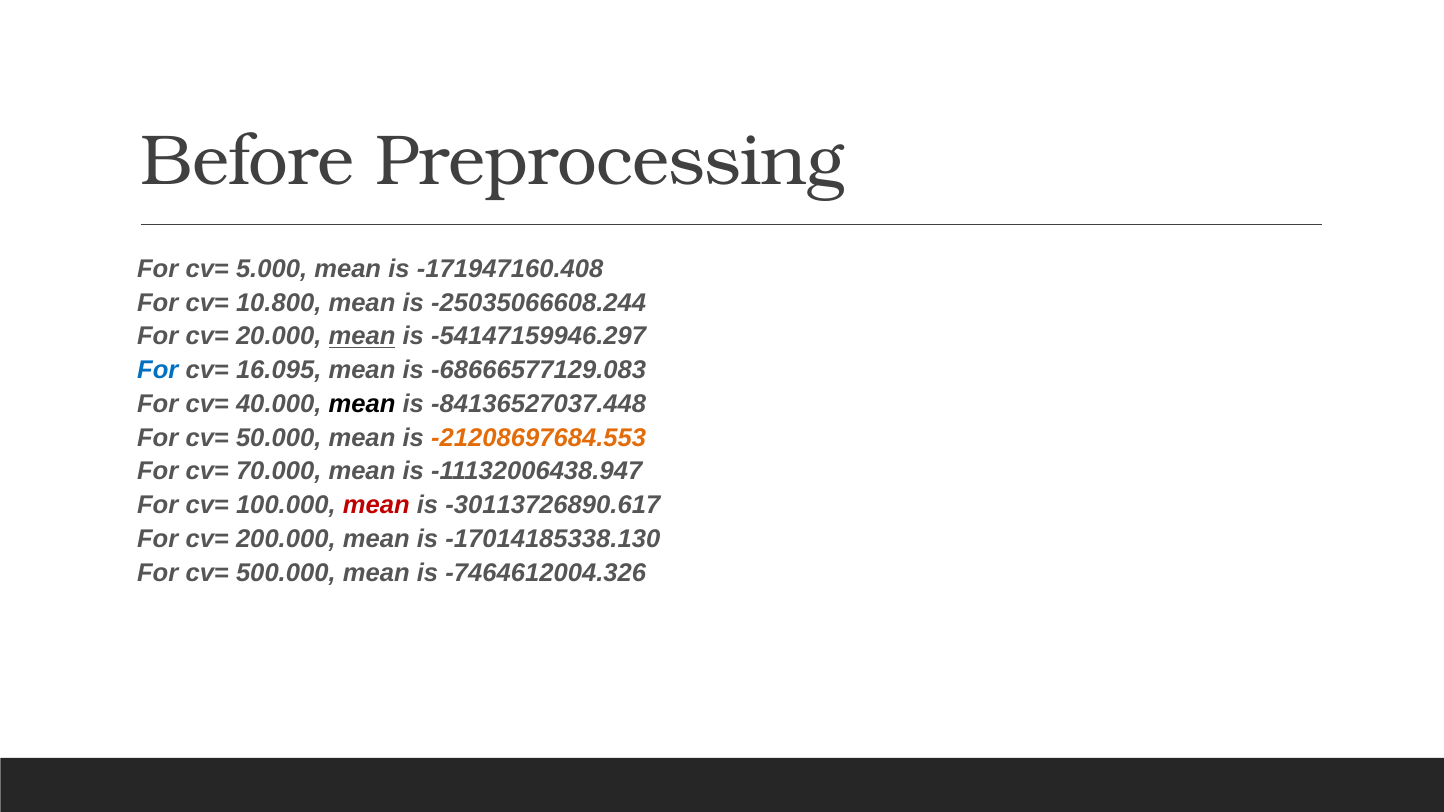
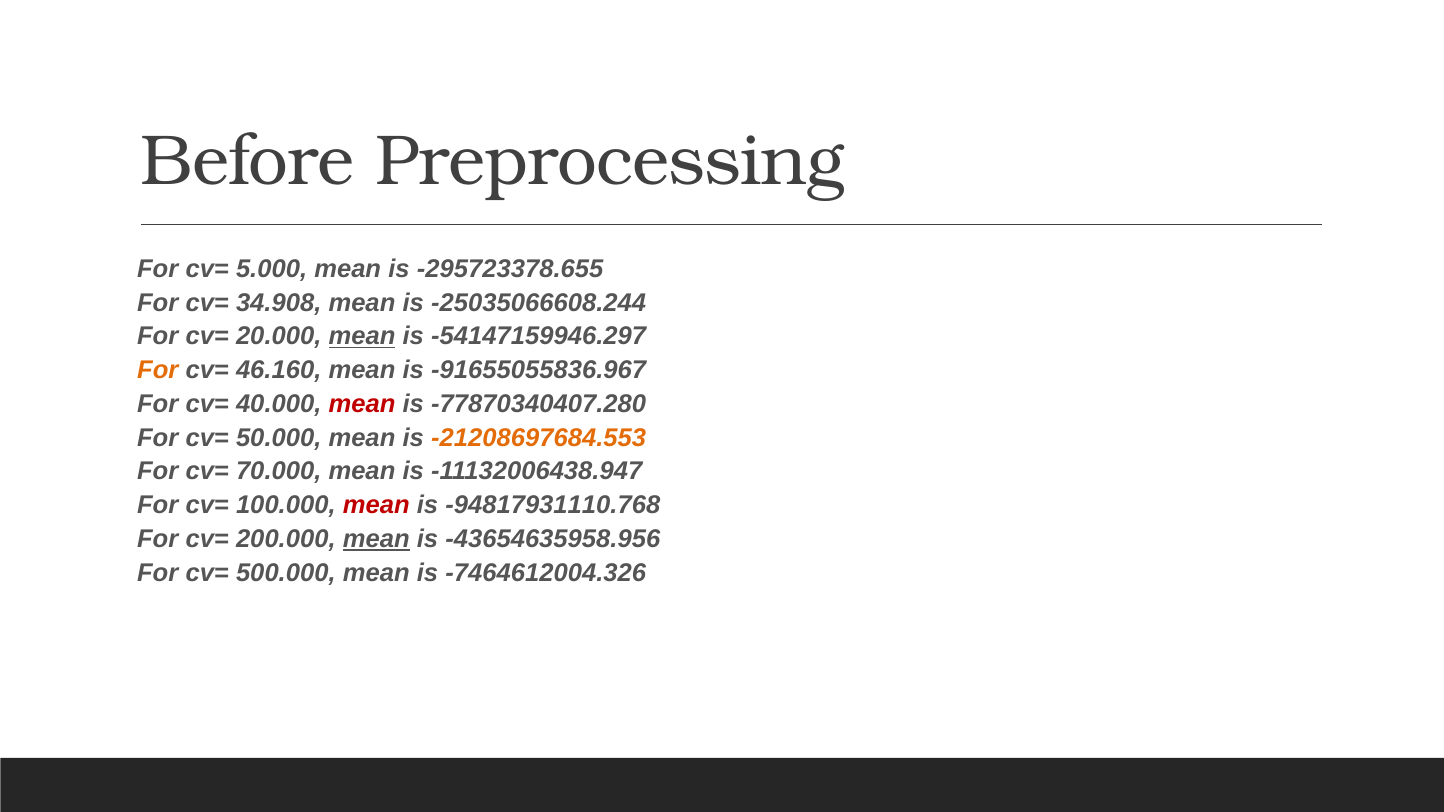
-171947160.408: -171947160.408 -> -295723378.655 (510, 269)
10.800: 10.800 -> 34.908 (279, 303)
For colour: blue -> orange (158, 370)
16.095: 16.095 -> 46.160 (279, 370)
-68666577129.083: -68666577129.083 -> -91655055836.967 (539, 370)
mean colour: black -> red (362, 404)
-84136527037.448: -84136527037.448 -> -77870340407.280 (539, 404)
-30113726890.617: -30113726890.617 -> -94817931110.768 (553, 505)
mean underline: none -> present (376, 539)
-17014185338.130: -17014185338.130 -> -43654635958.956 (553, 539)
